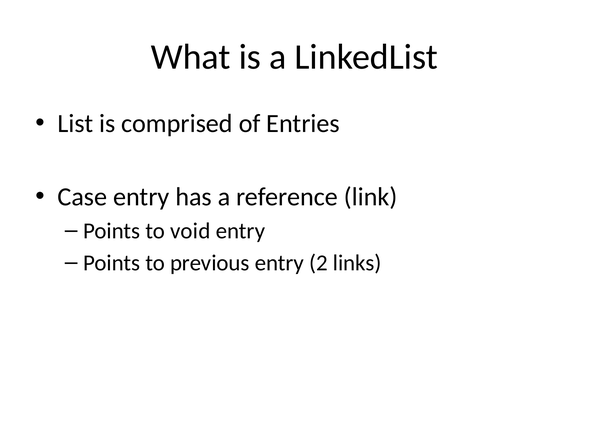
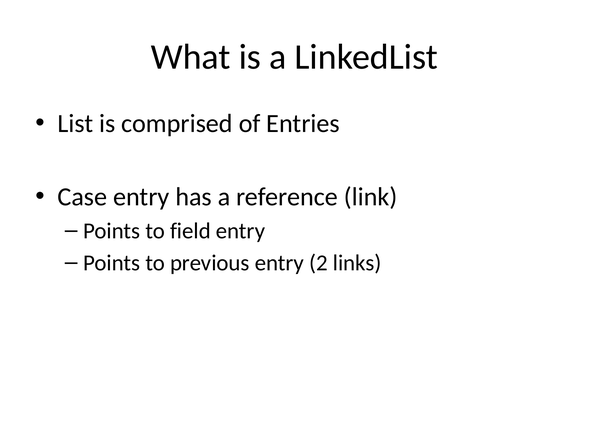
void: void -> field (190, 231)
